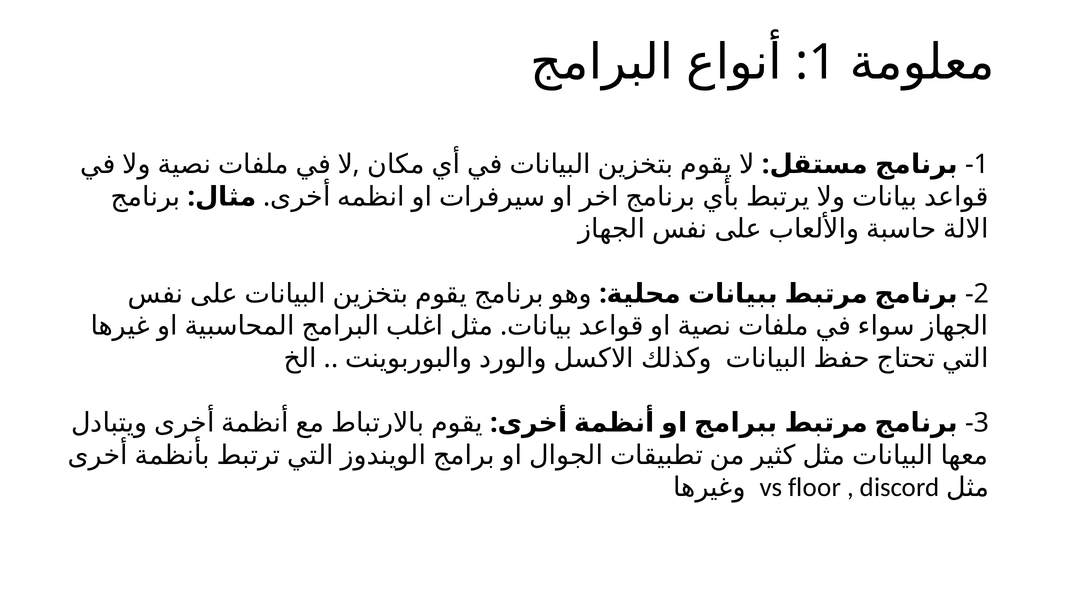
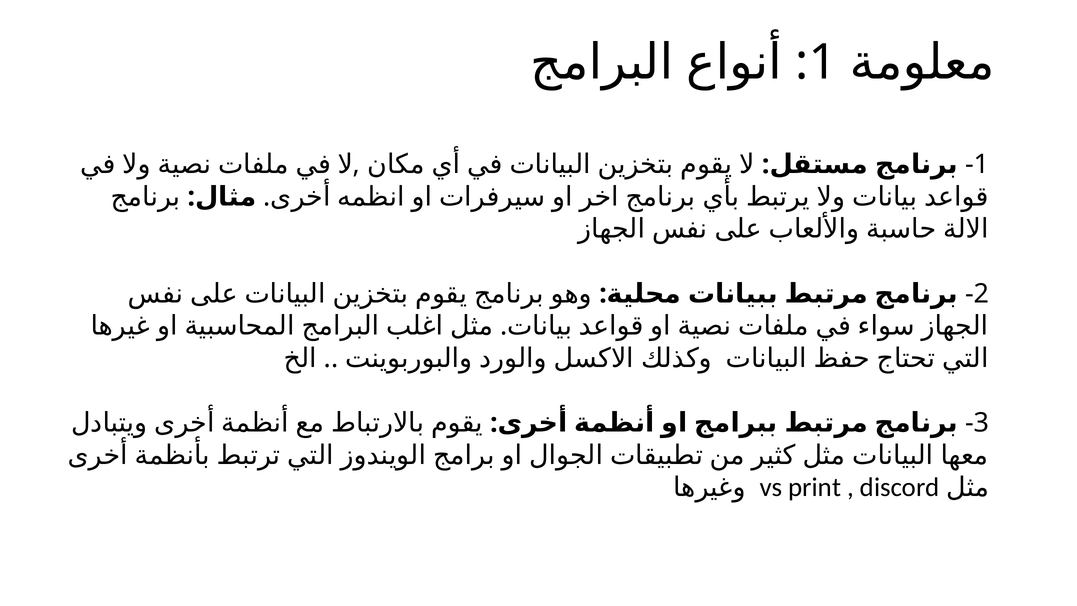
floor: floor -> print (815, 487)
